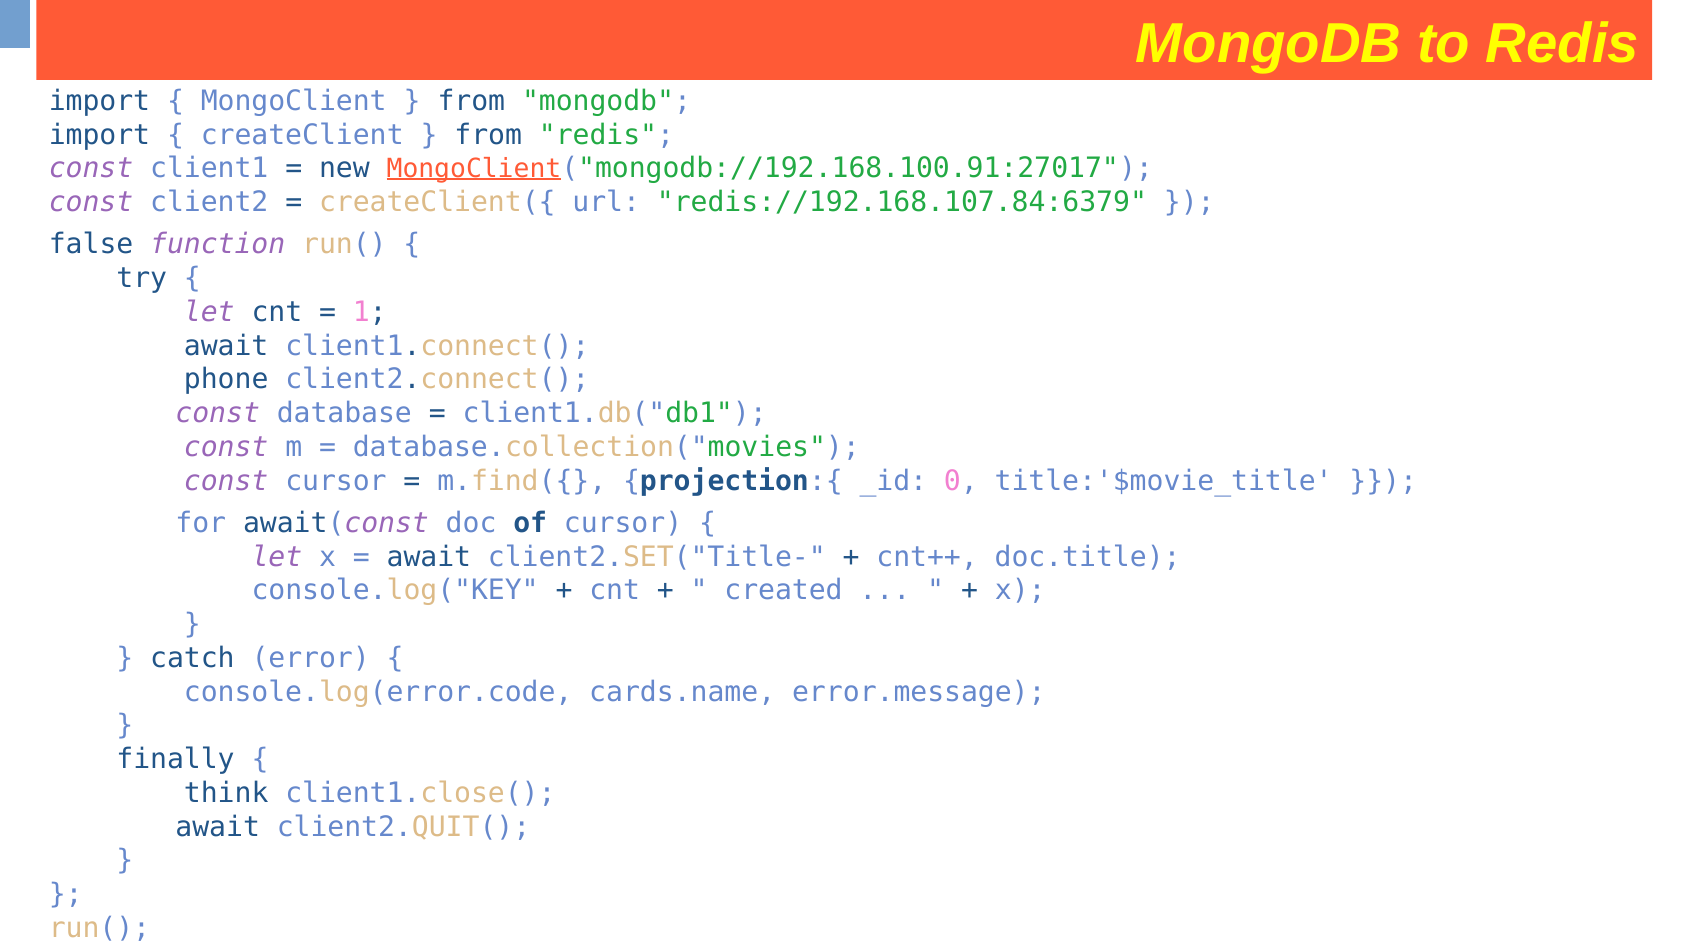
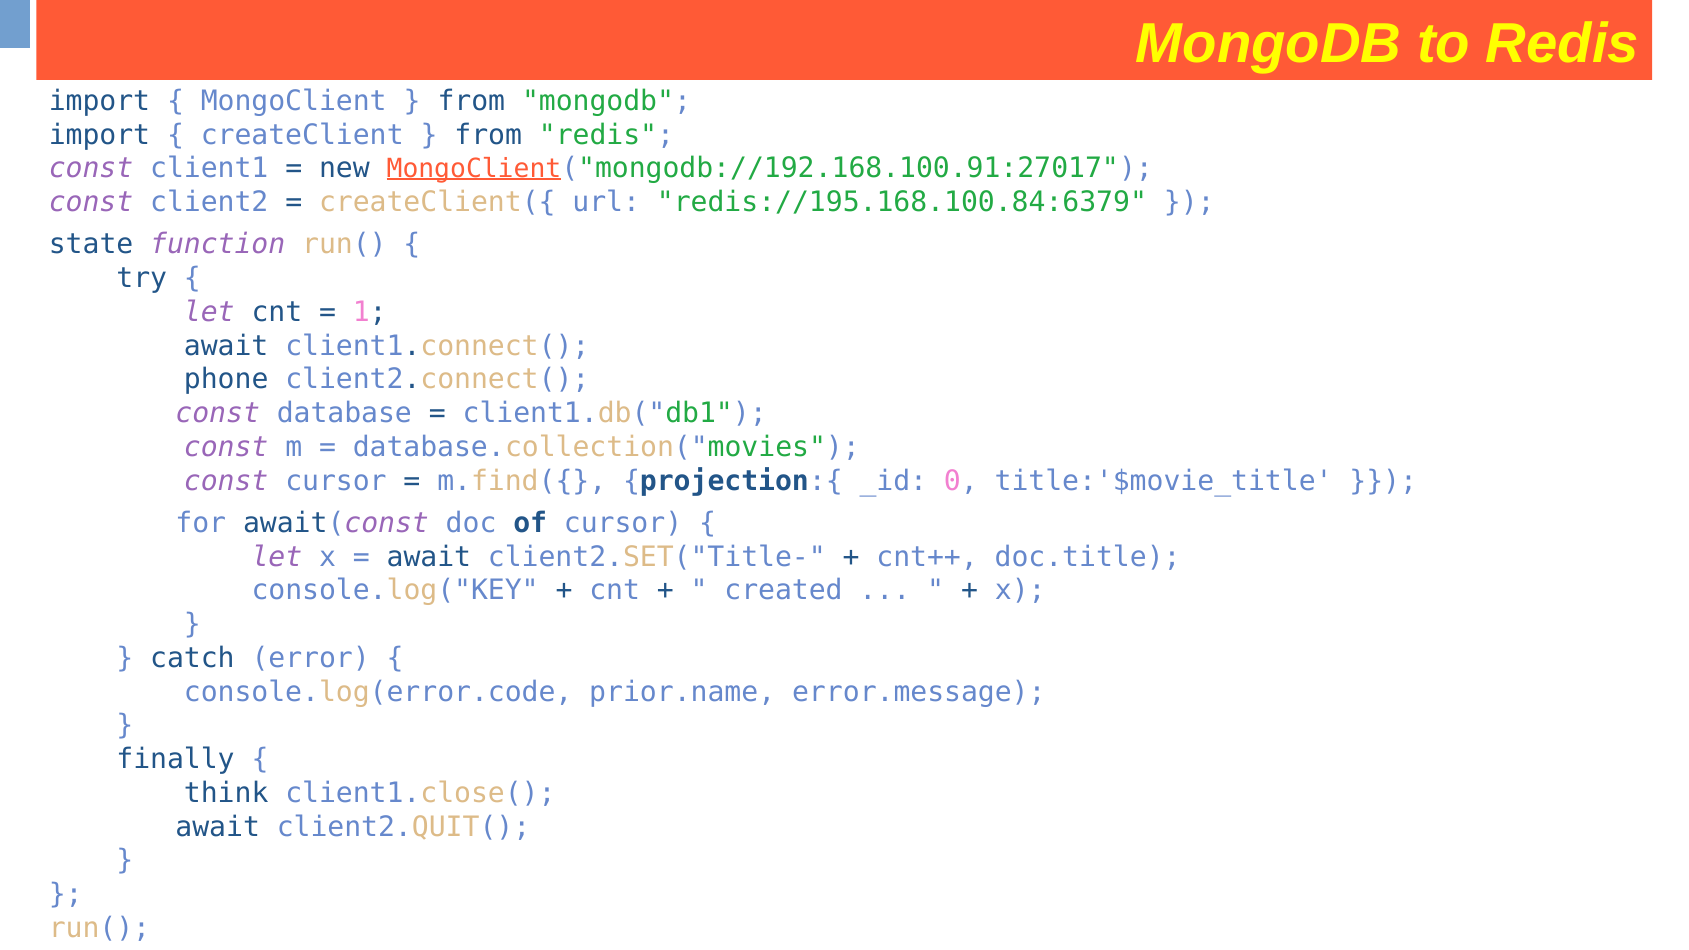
redis://192.168.107.84:6379: redis://192.168.107.84:6379 -> redis://195.168.100.84:6379 (902, 202)
false: false -> state (91, 245)
cards.name: cards.name -> prior.name (682, 692)
